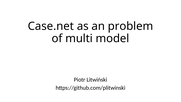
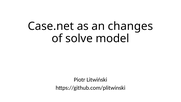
problem: problem -> changes (130, 26)
multi: multi -> solve (79, 38)
